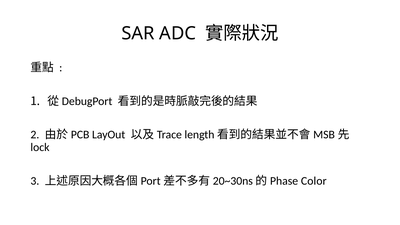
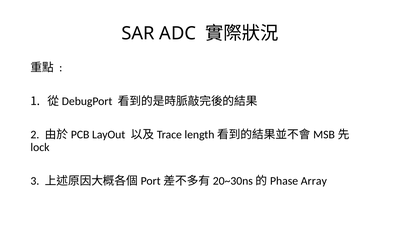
Color: Color -> Array (314, 181)
